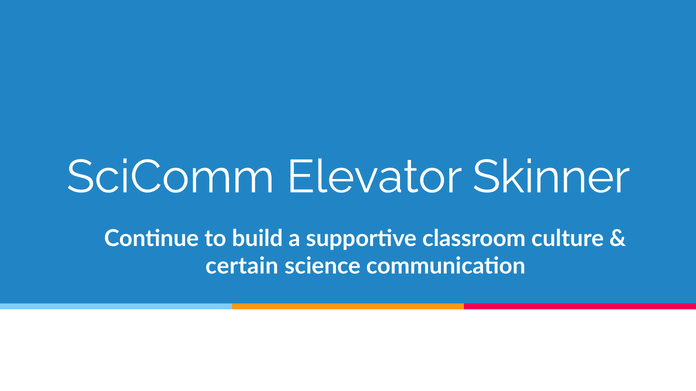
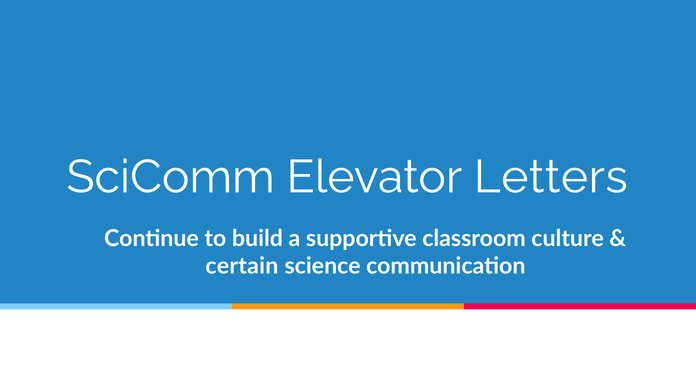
Skinner: Skinner -> Letters (551, 177)
